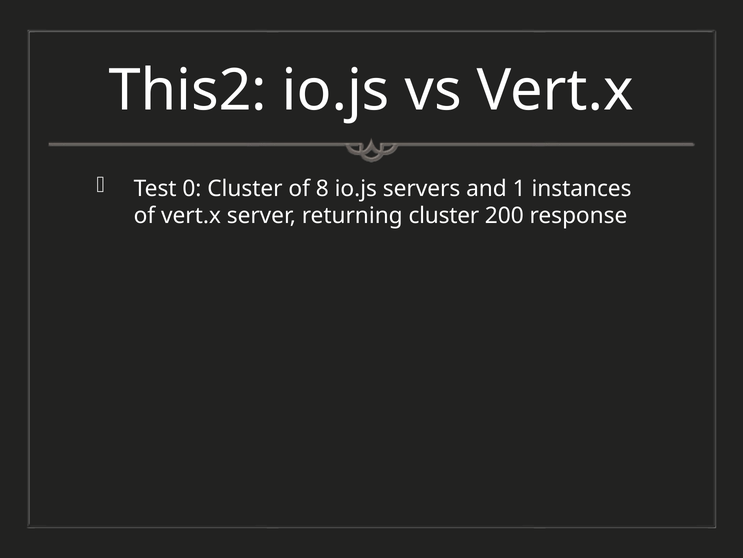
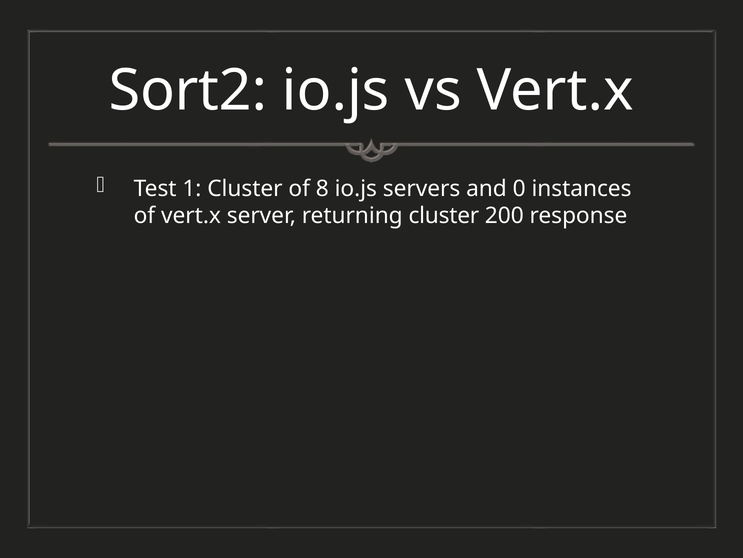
This2: This2 -> Sort2 (188, 91)
0: 0 -> 1 (192, 188)
1: 1 -> 0 (519, 188)
